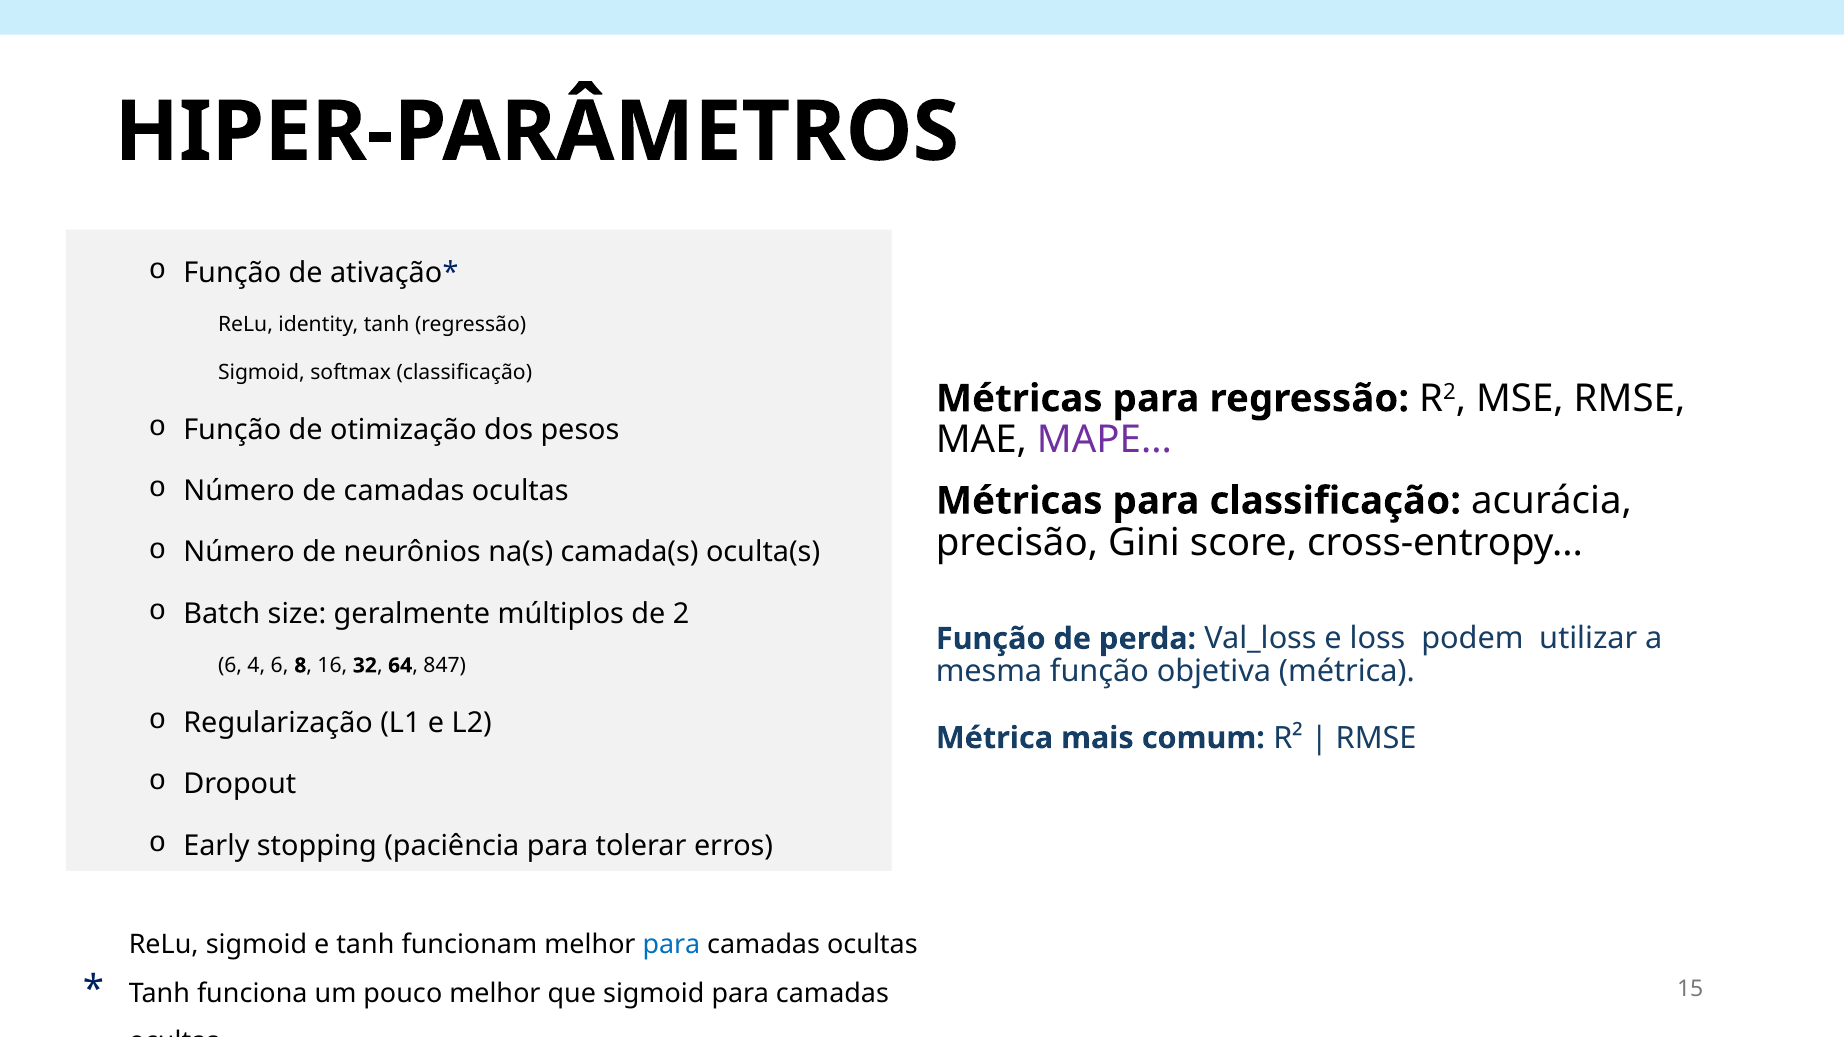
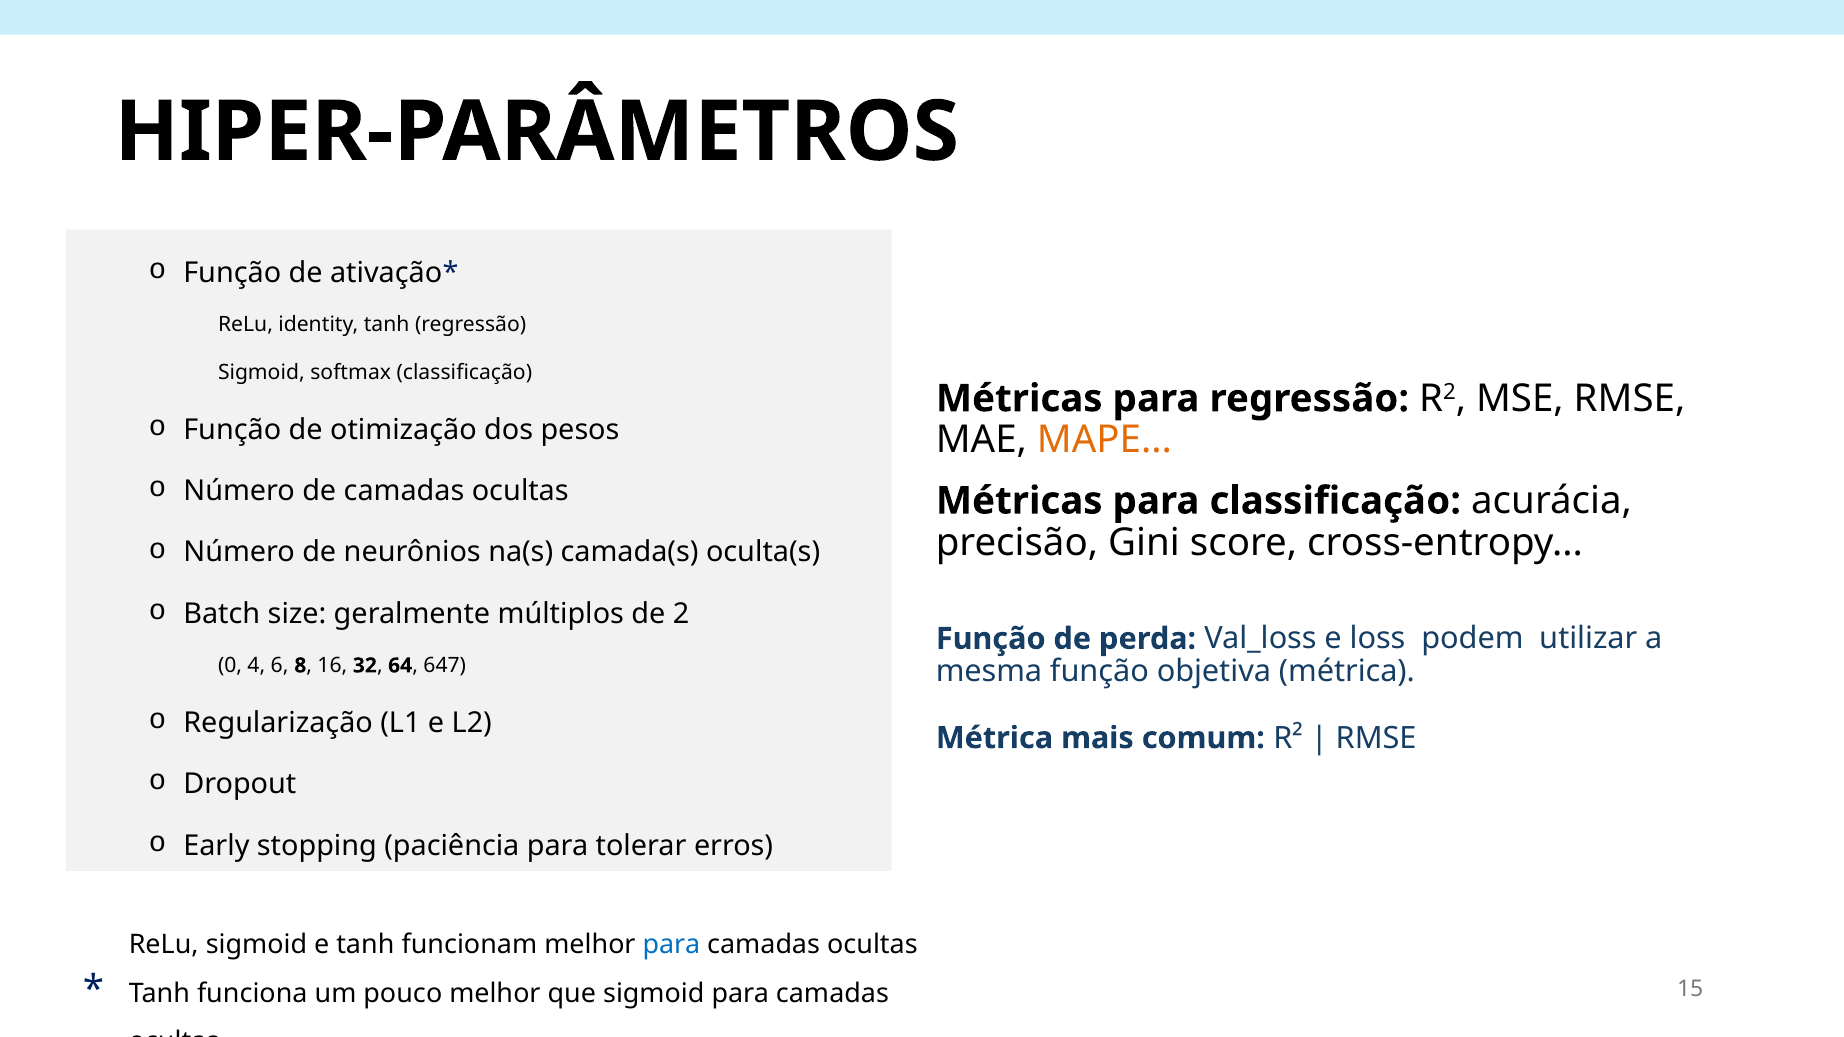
MAPE colour: purple -> orange (1104, 440)
6: 6 -> 0 (230, 666)
847: 847 -> 647 (445, 666)
